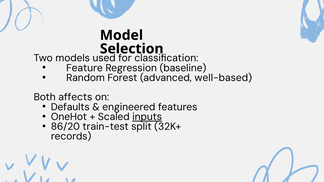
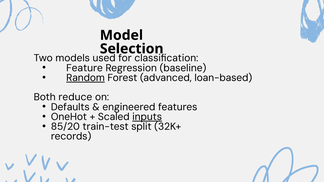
Random underline: none -> present (86, 78)
well-based: well-based -> loan-based (223, 78)
affects: affects -> reduce (75, 97)
86/20: 86/20 -> 85/20 (65, 127)
